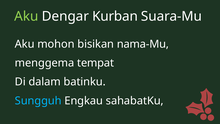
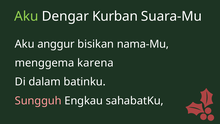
mohon: mohon -> anggur (56, 44)
tempat: tempat -> karena (95, 63)
Sungguh colour: light blue -> pink (38, 100)
